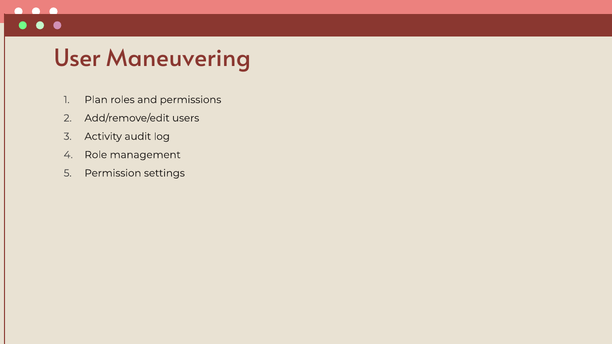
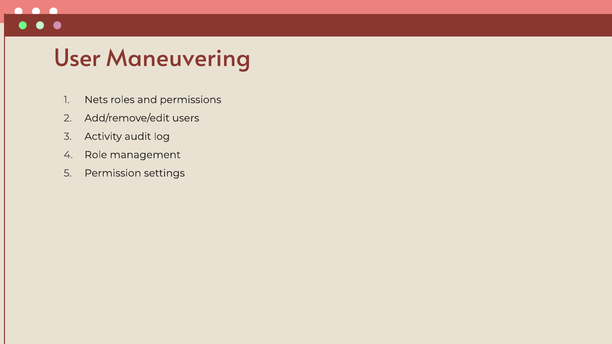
Plan: Plan -> Nets (96, 100)
